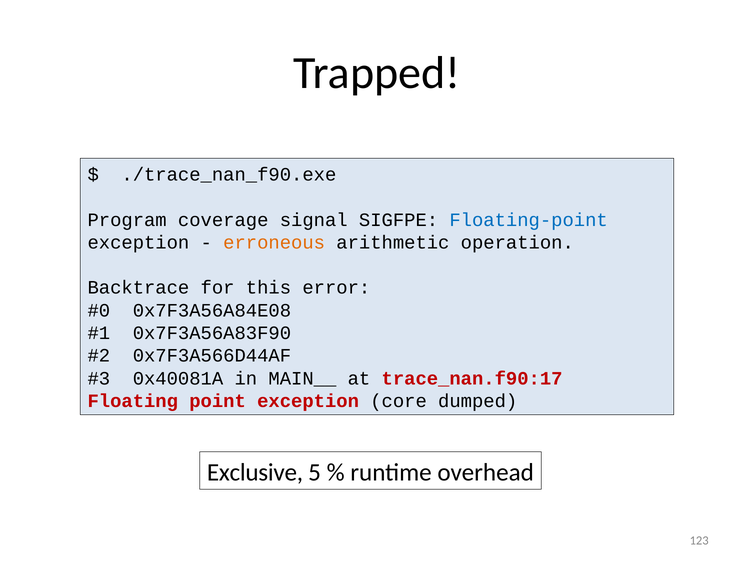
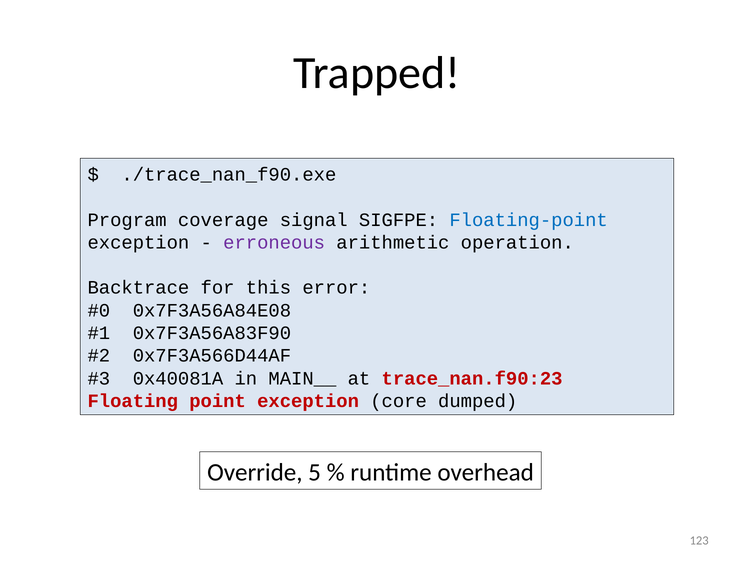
erroneous colour: orange -> purple (274, 242)
trace_nan.f90:17: trace_nan.f90:17 -> trace_nan.f90:23 (472, 378)
Exclusive: Exclusive -> Override (255, 472)
